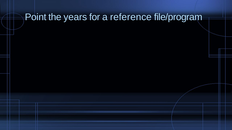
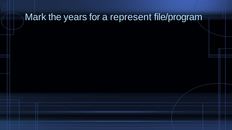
Point: Point -> Mark (36, 17)
reference: reference -> represent (131, 17)
